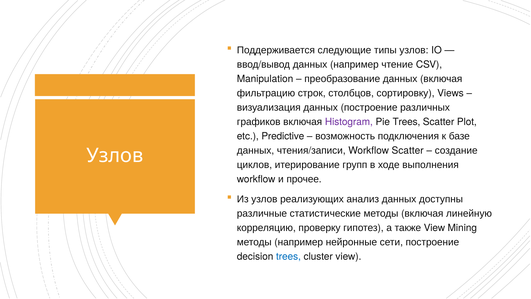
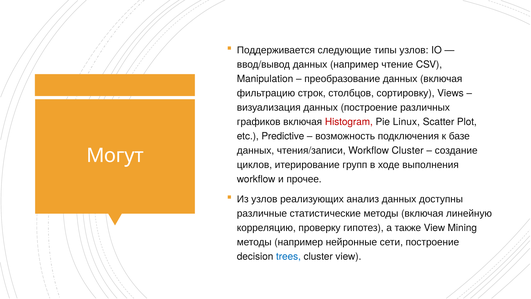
Histogram colour: purple -> red (349, 122)
Pie Trees: Trees -> Linux (406, 122)
Workflow Scatter: Scatter -> Cluster (408, 150)
Узлов: Узлов -> Могут (115, 155)
